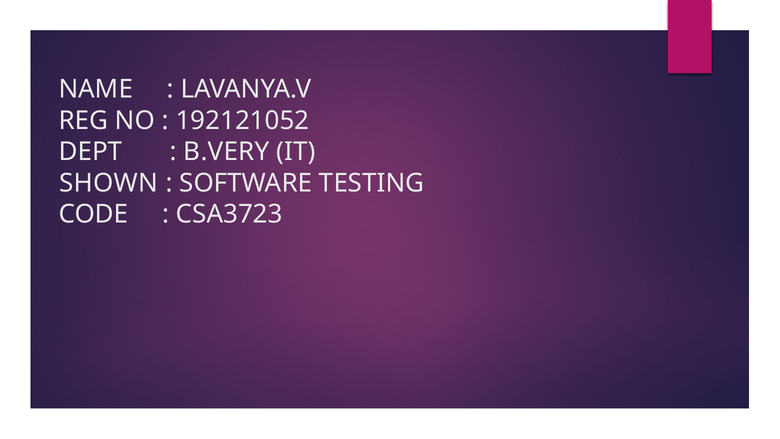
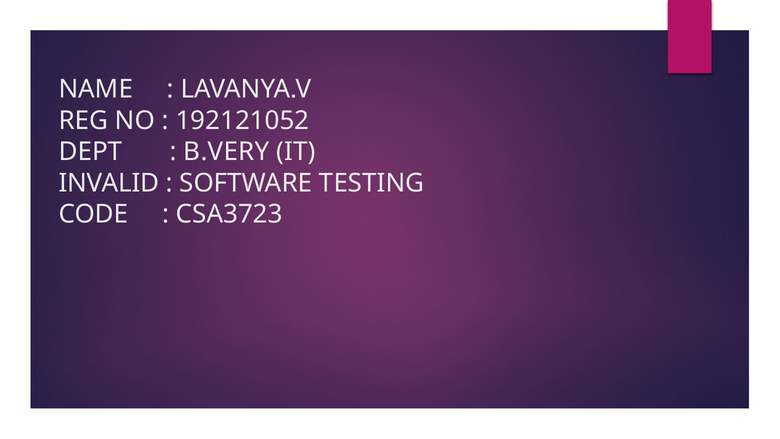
SHOWN: SHOWN -> INVALID (109, 183)
